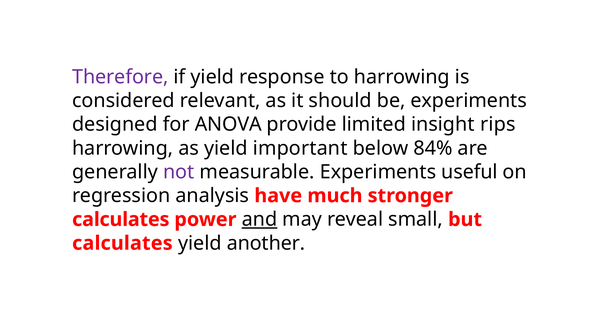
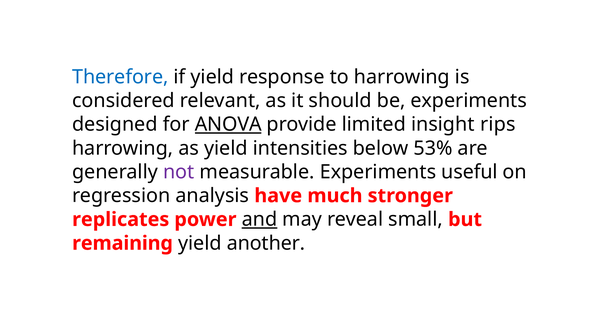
Therefore colour: purple -> blue (120, 77)
ANOVA underline: none -> present (228, 124)
important: important -> intensities (300, 148)
84%: 84% -> 53% (433, 148)
calculates: calculates -> replicates (121, 219)
calculates: calculates -> remaining (123, 243)
